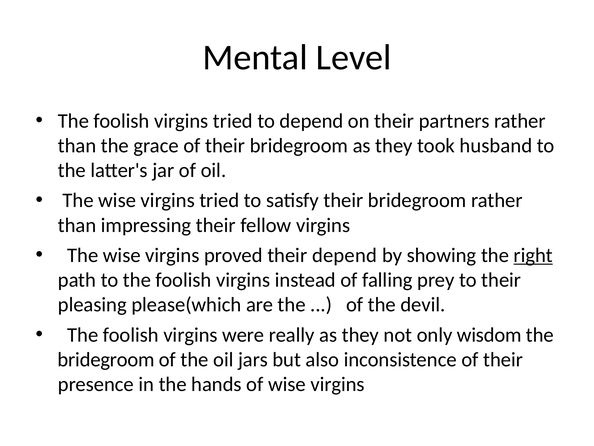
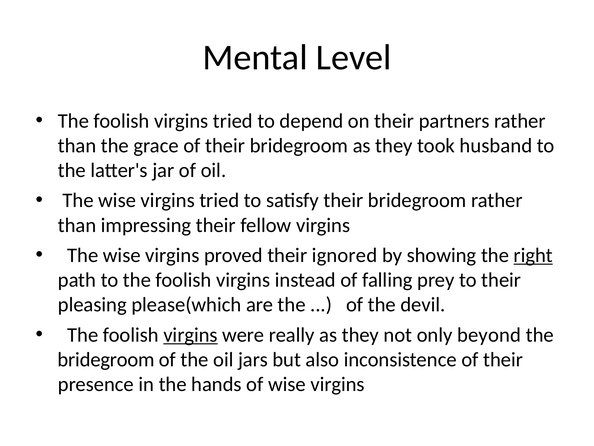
their depend: depend -> ignored (345, 255)
virgins underline: none -> present (191, 335)
wisdom: wisdom -> beyond (489, 335)
